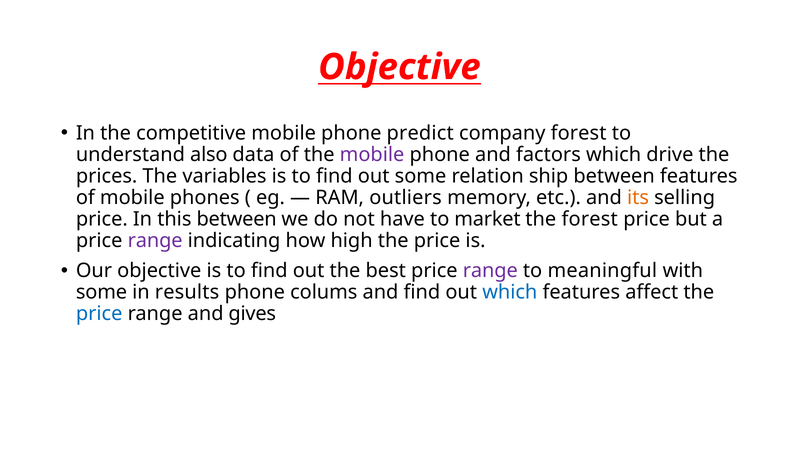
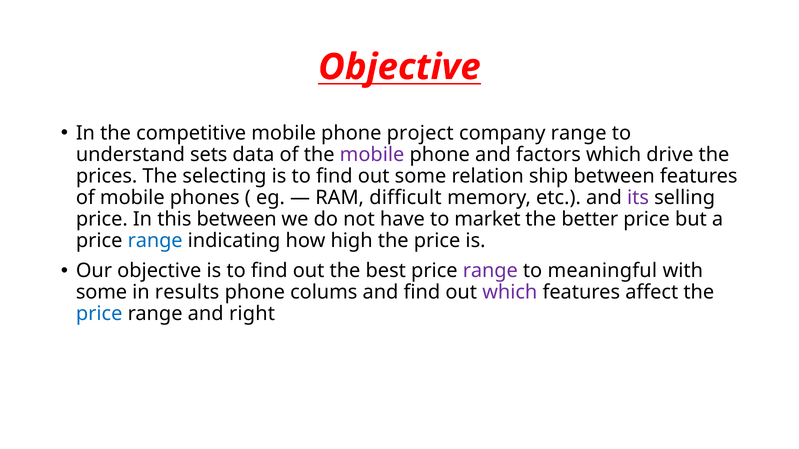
predict: predict -> project (420, 133)
company forest: forest -> range (579, 133)
also: also -> sets (209, 155)
variables: variables -> selecting (224, 176)
outliers: outliers -> difficult (405, 198)
its colour: orange -> purple (638, 198)
the forest: forest -> better (590, 220)
range colour: purple -> blue (155, 241)
which colour: blue -> purple (510, 293)
gives: gives -> right (252, 314)
